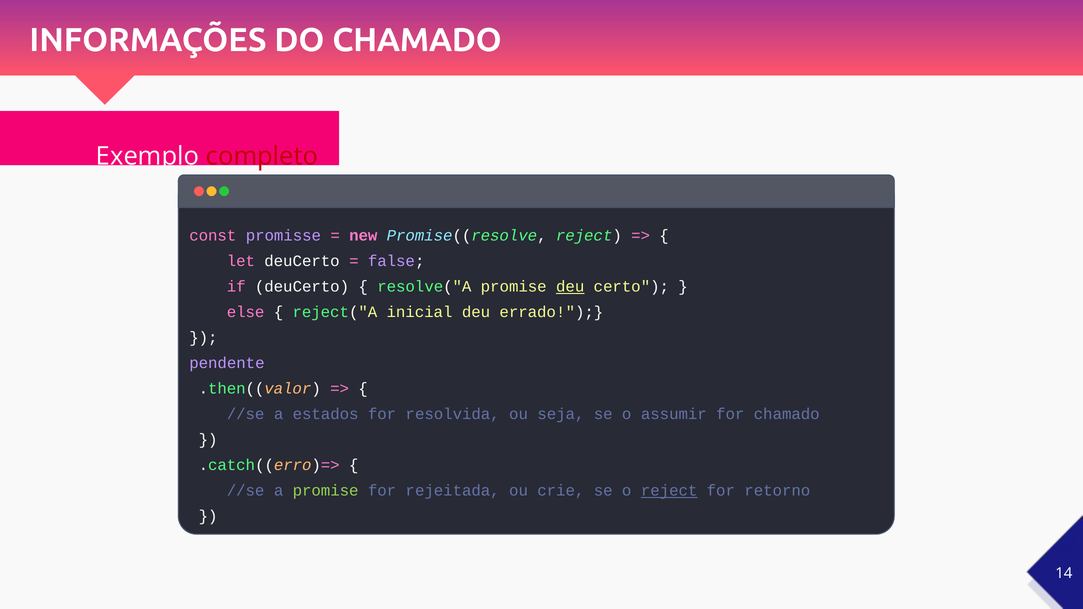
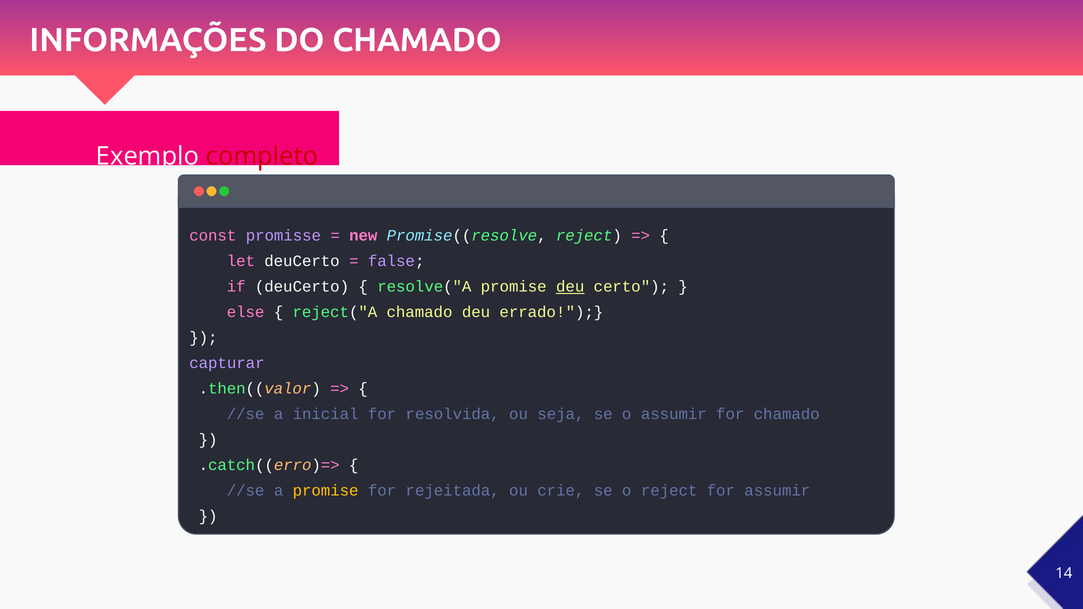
reject("A inicial: inicial -> chamado (420, 312)
pendente: pendente -> capturar (227, 363)
estados: estados -> inicial (326, 414)
promise colour: light green -> yellow (326, 491)
reject underline: present -> none (669, 491)
for retorno: retorno -> assumir (777, 491)
